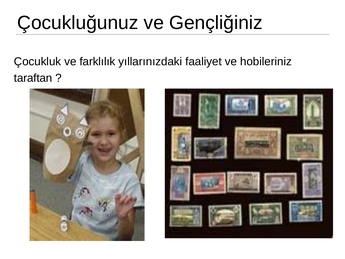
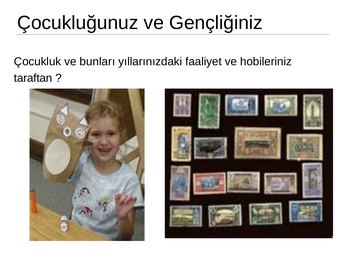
farklılık: farklılık -> bunları (97, 62)
